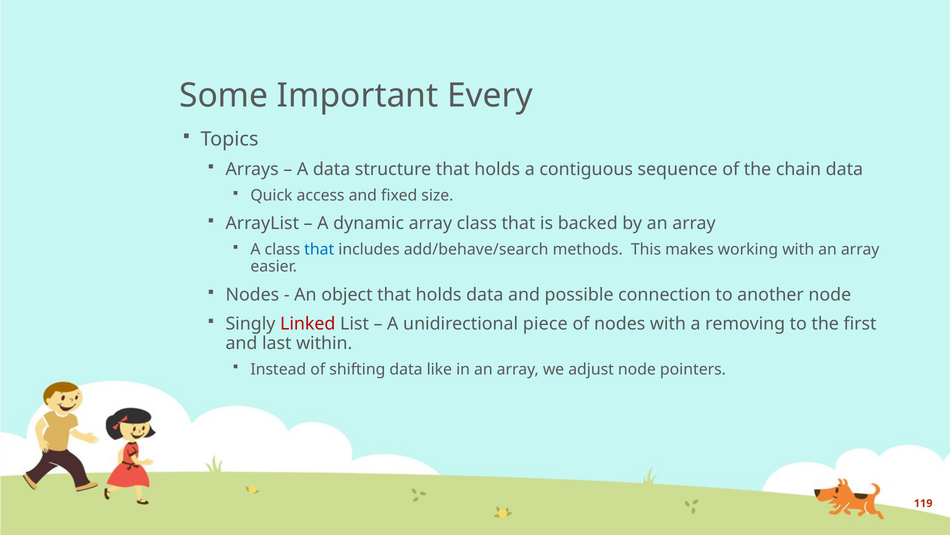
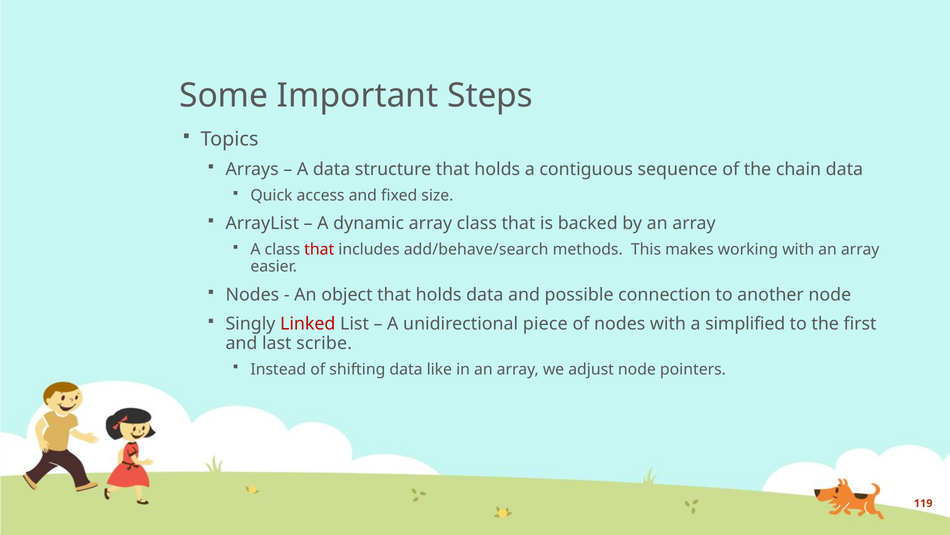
Every: Every -> Steps (490, 95)
that colour: blue -> red (319, 249)
removing: removing -> simplified (745, 324)
within: within -> scribe (324, 343)
